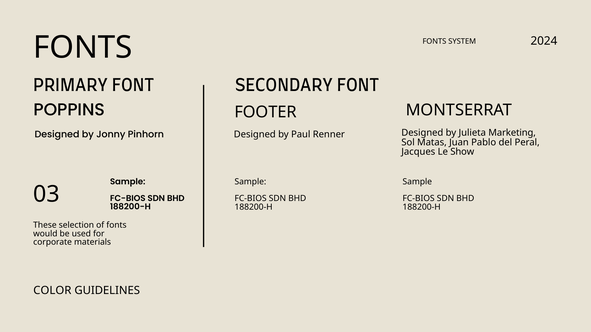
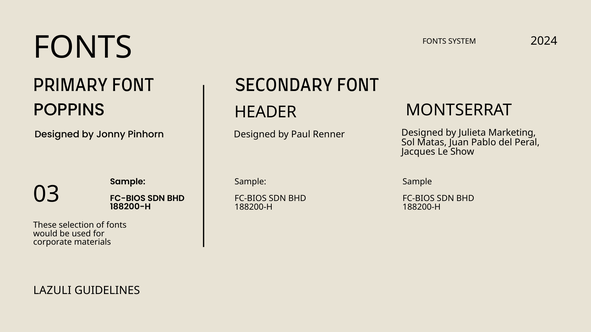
FOOTER: FOOTER -> HEADER (266, 112)
COLOR: COLOR -> LAZULI (52, 291)
